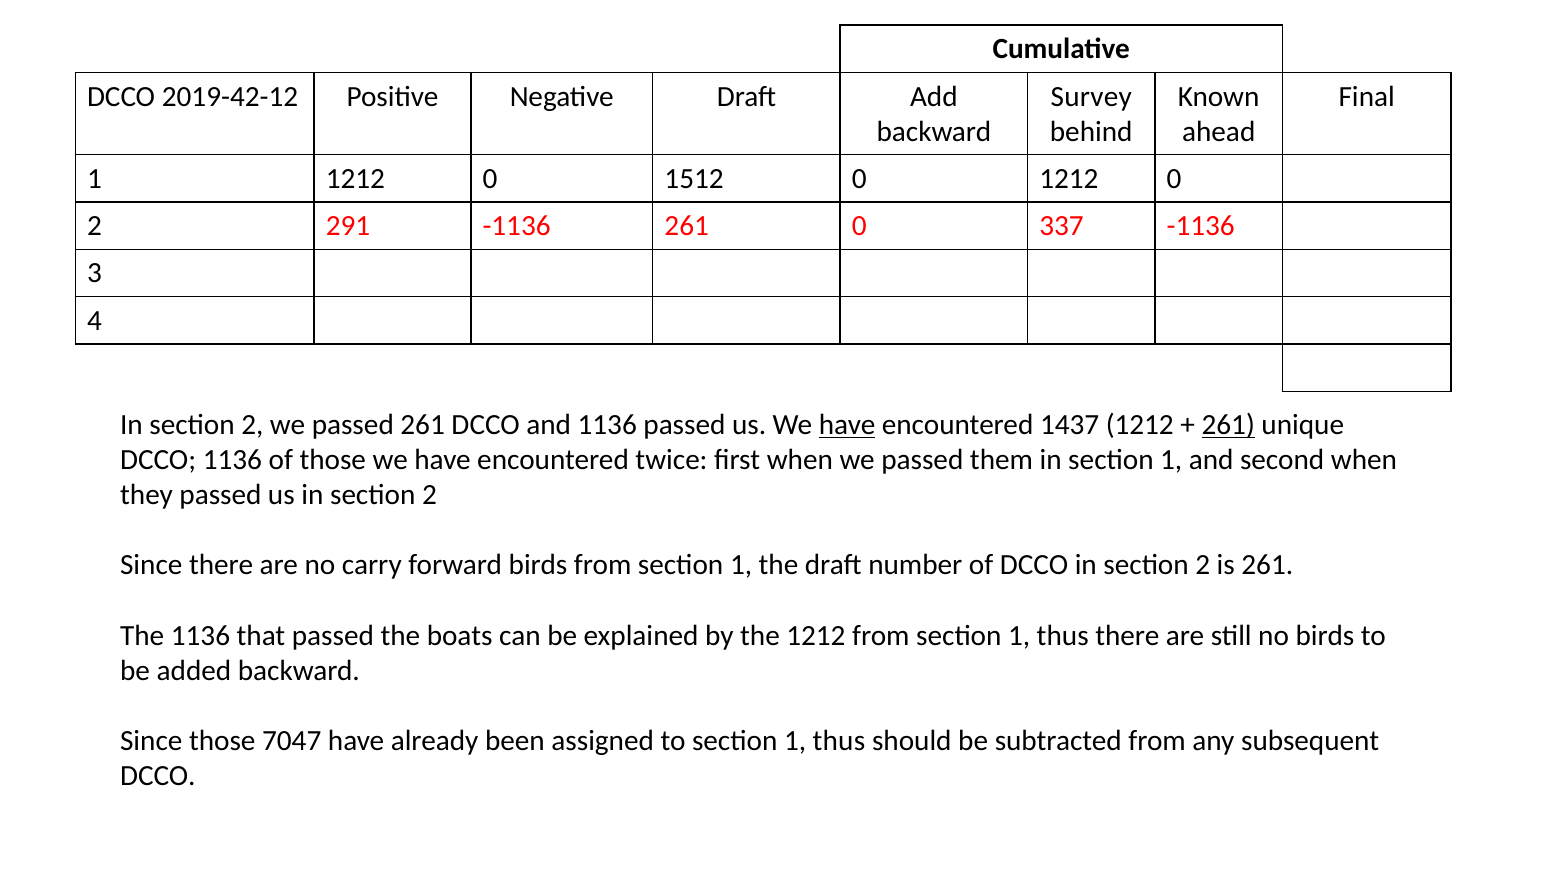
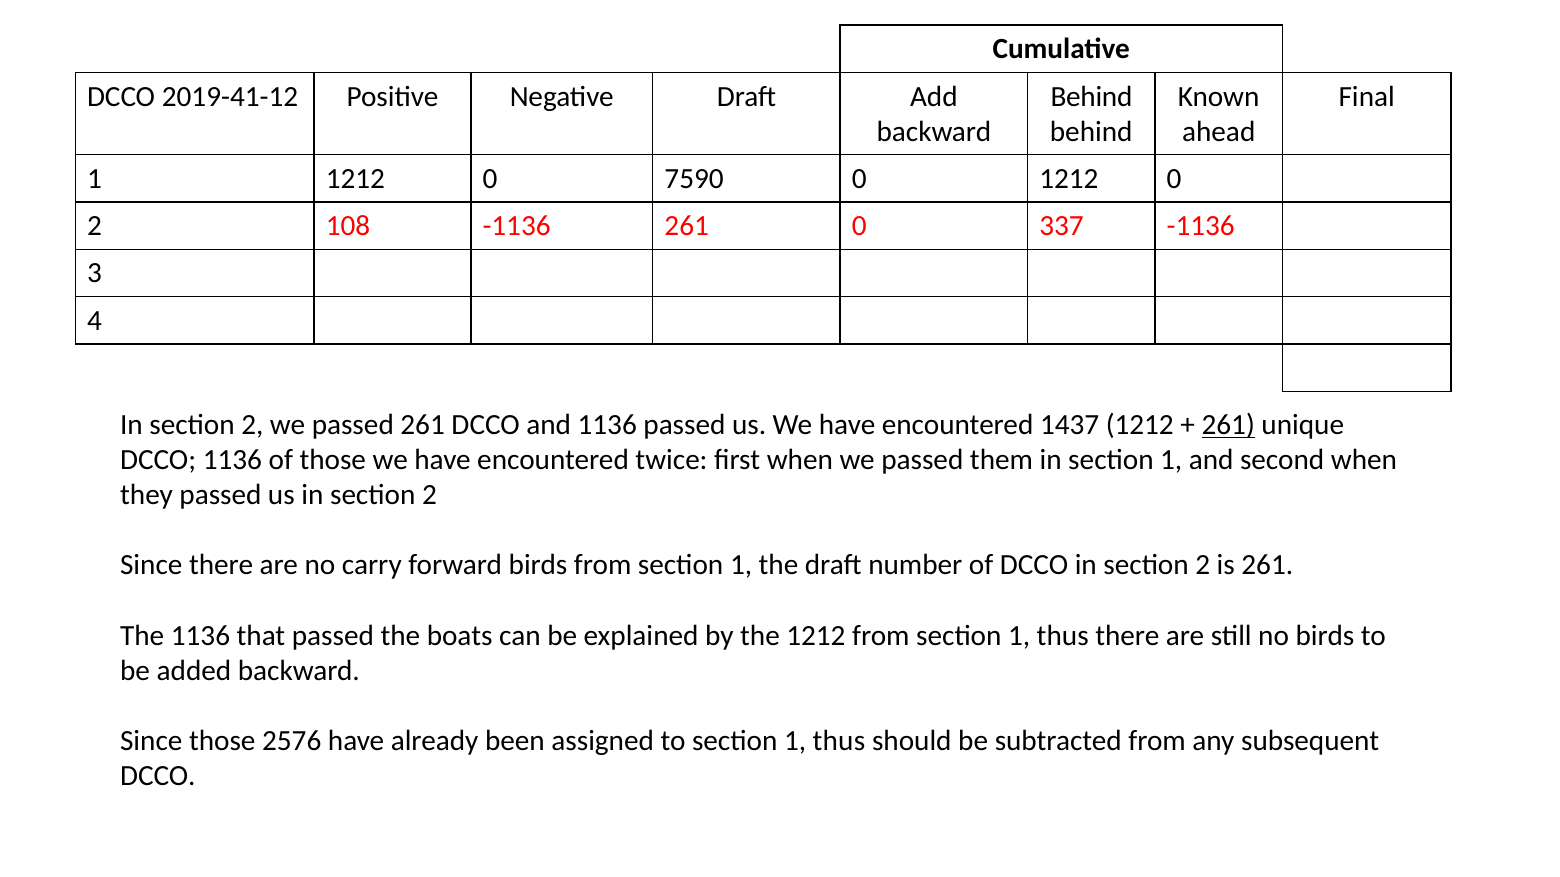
2019-42-12: 2019-42-12 -> 2019-41-12 (230, 97)
Survey: Survey -> Behind (1091, 97)
1512: 1512 -> 7590 (694, 179)
291: 291 -> 108 (348, 226)
have underline: present -> none (847, 425)
7047: 7047 -> 2576 (292, 741)
